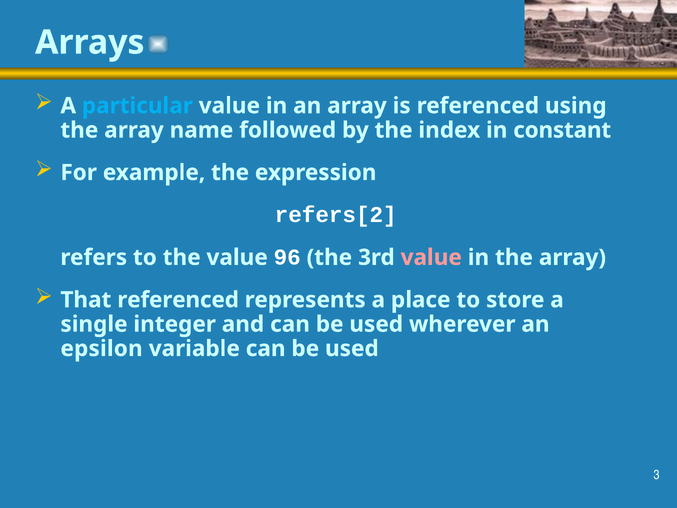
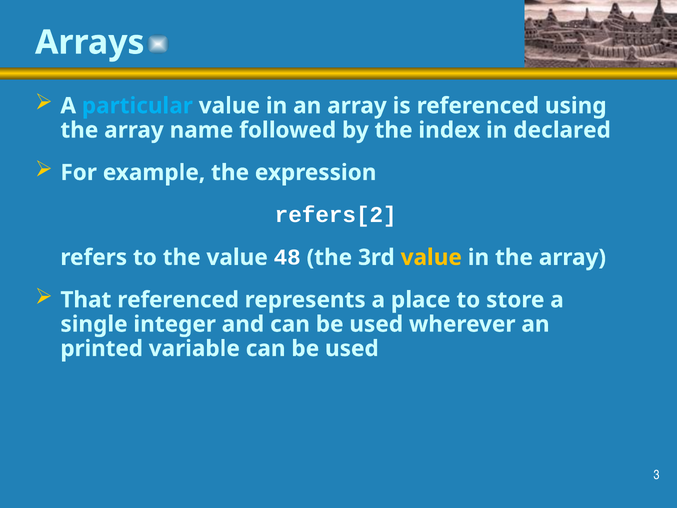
constant: constant -> declared (562, 130)
96: 96 -> 48 (287, 257)
value colour: pink -> yellow (431, 257)
epsilon: epsilon -> printed (102, 348)
